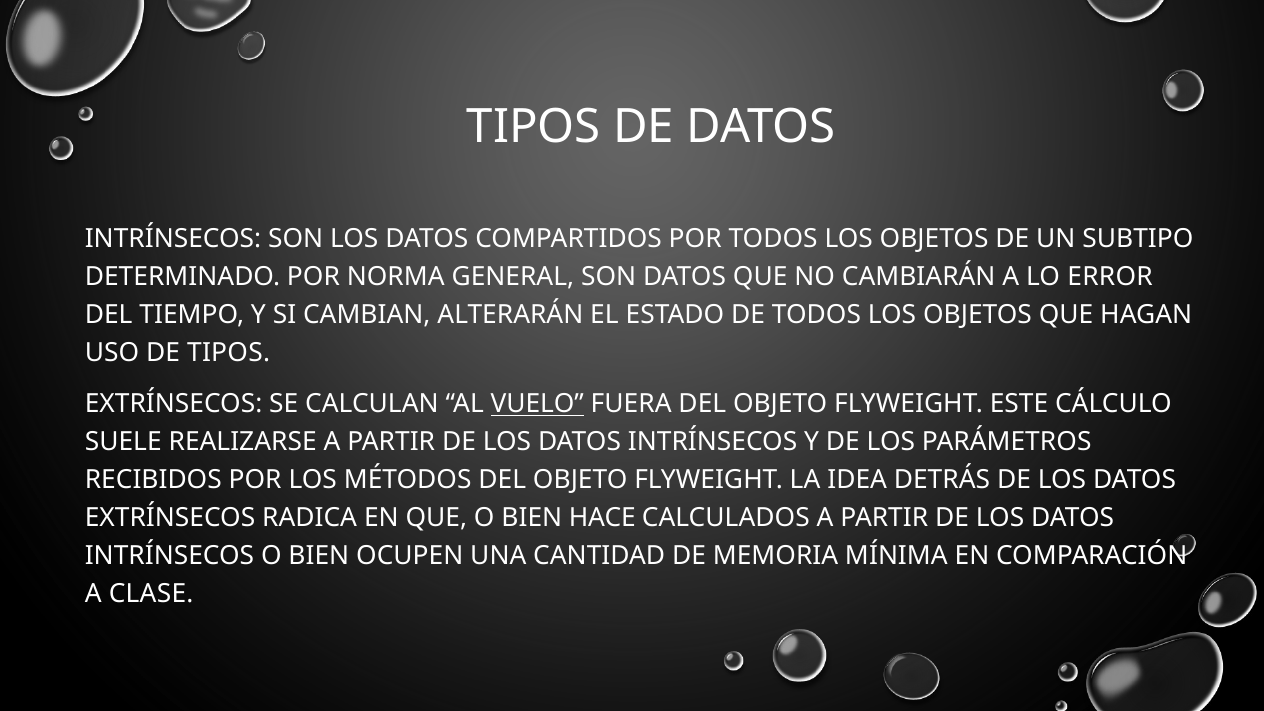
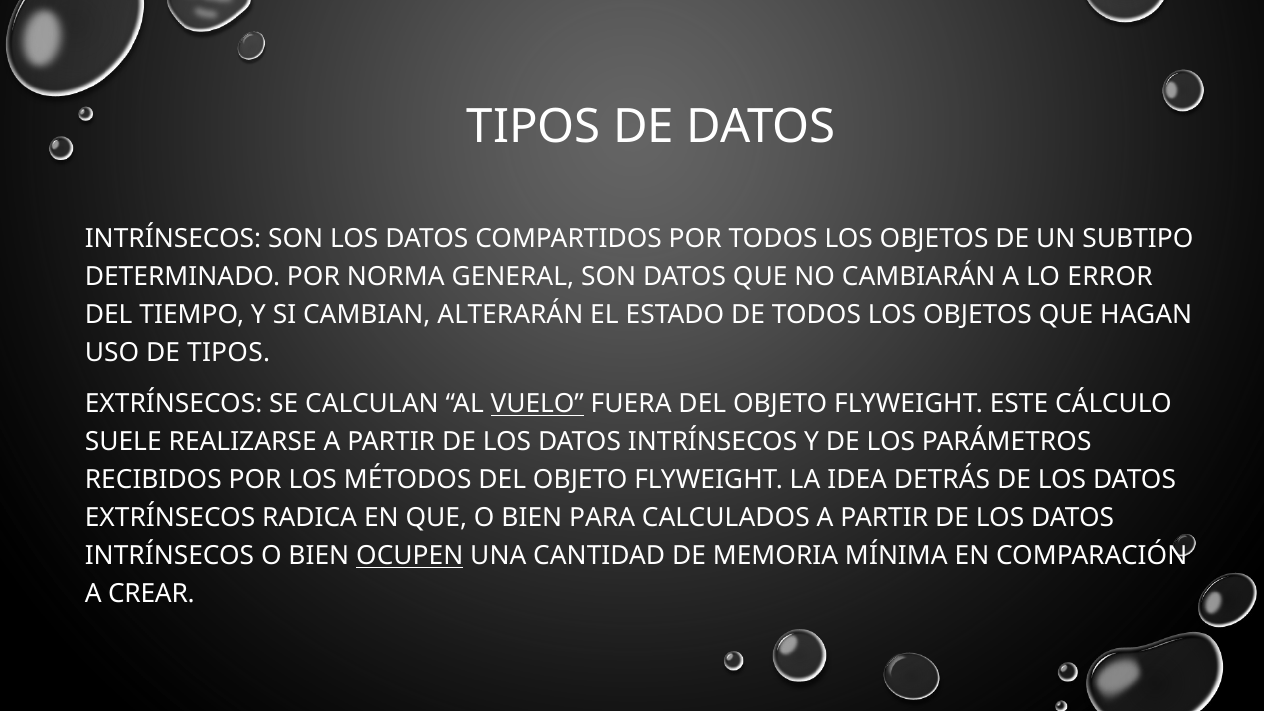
HACE: HACE -> PARA (602, 518)
OCUPEN underline: none -> present (410, 556)
CLASE: CLASE -> CREAR (151, 594)
